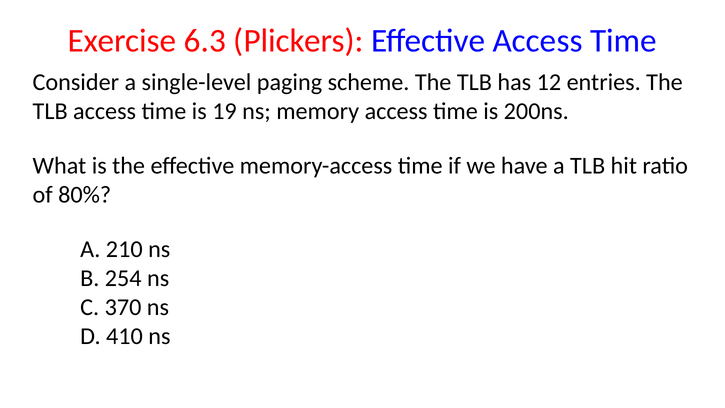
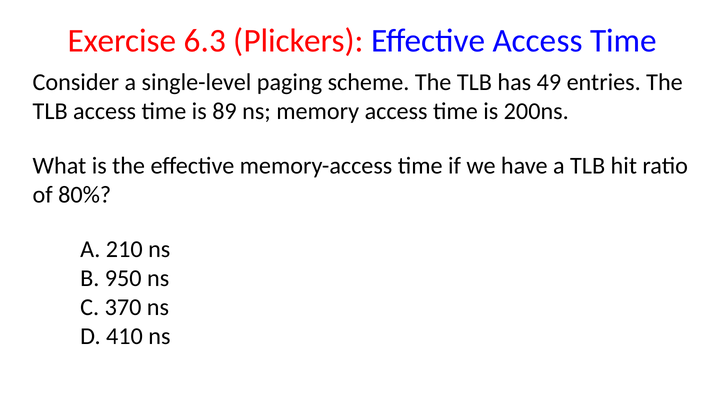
12: 12 -> 49 (549, 82)
19: 19 -> 89 (224, 111)
254: 254 -> 950 (123, 278)
